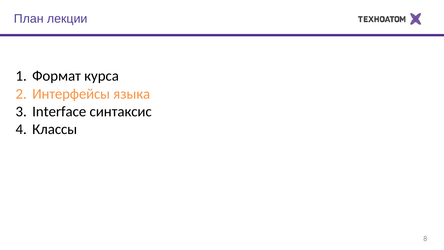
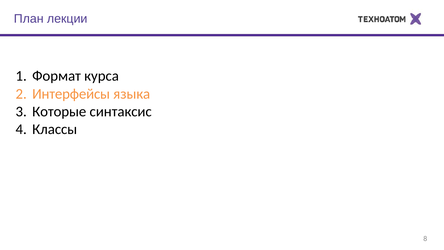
Interface: Interface -> Которые (59, 112)
